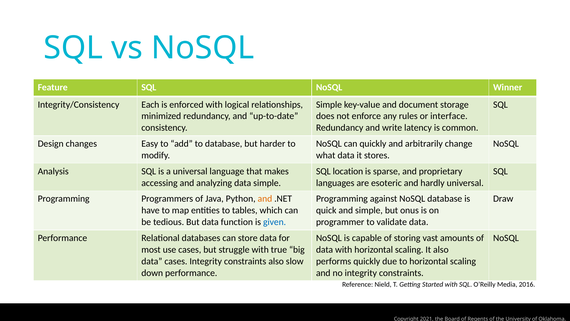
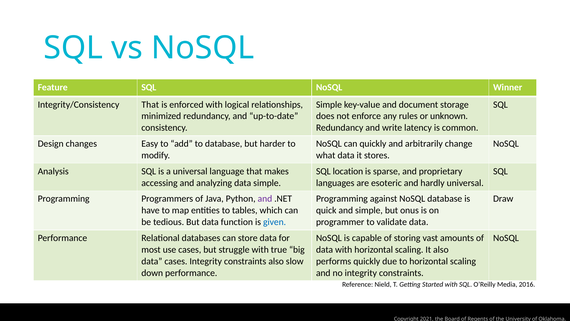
Integrity/Consistency Each: Each -> That (150, 104)
interface: interface -> unknown (449, 116)
and colour: orange -> purple (265, 199)
